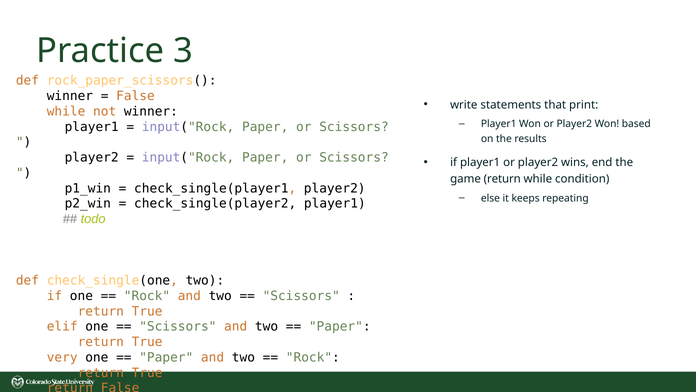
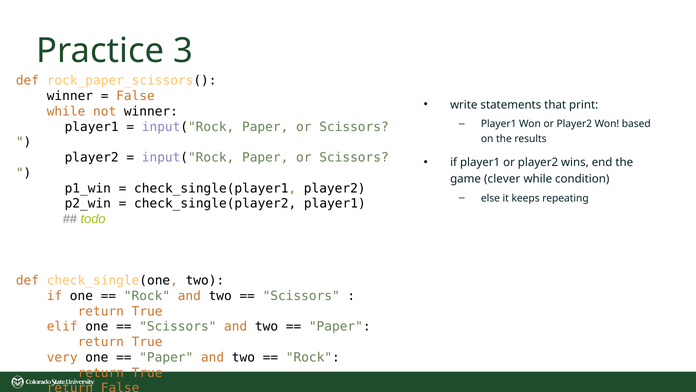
game return: return -> clever (502, 179)
